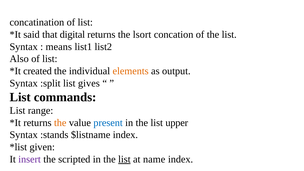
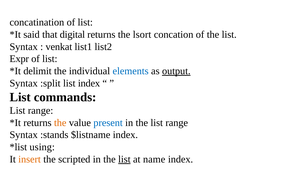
means: means -> venkat (59, 47)
Also: Also -> Expr (19, 59)
created: created -> delimit (37, 71)
elements colour: orange -> blue (131, 71)
output underline: none -> present (176, 71)
list gives: gives -> index (89, 83)
the list upper: upper -> range (177, 123)
given: given -> using (42, 147)
insert colour: purple -> orange (30, 159)
